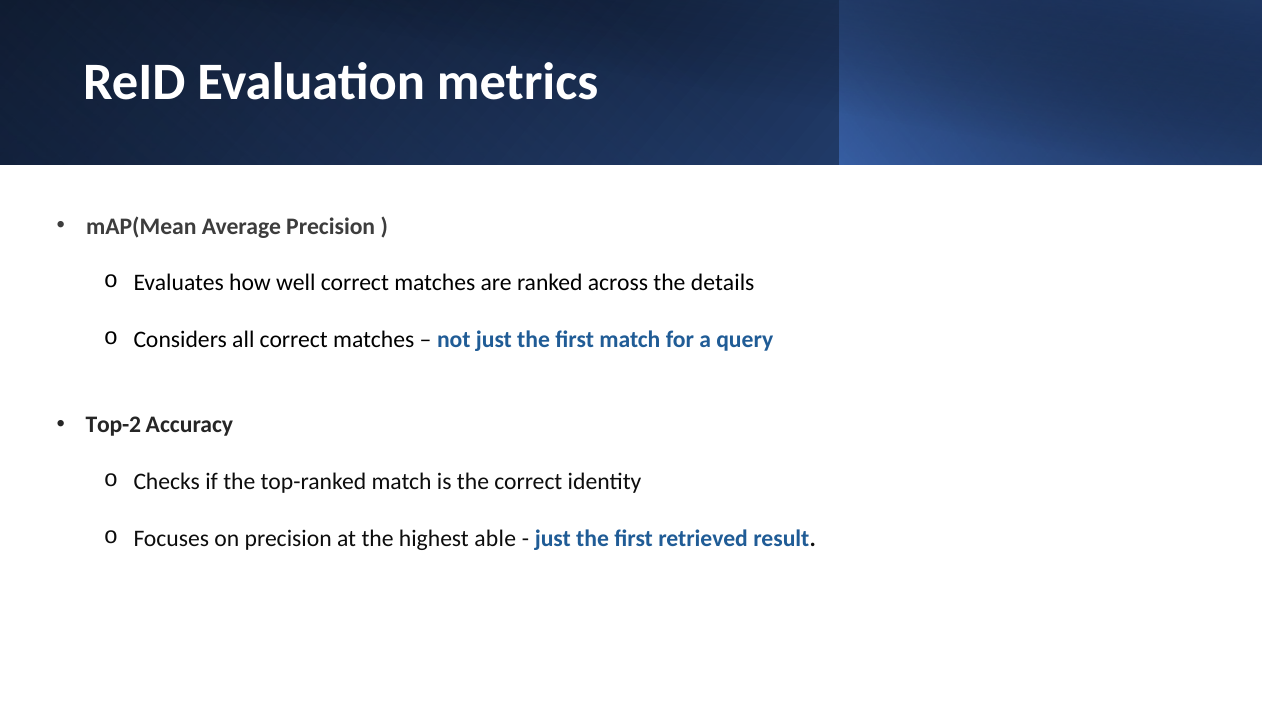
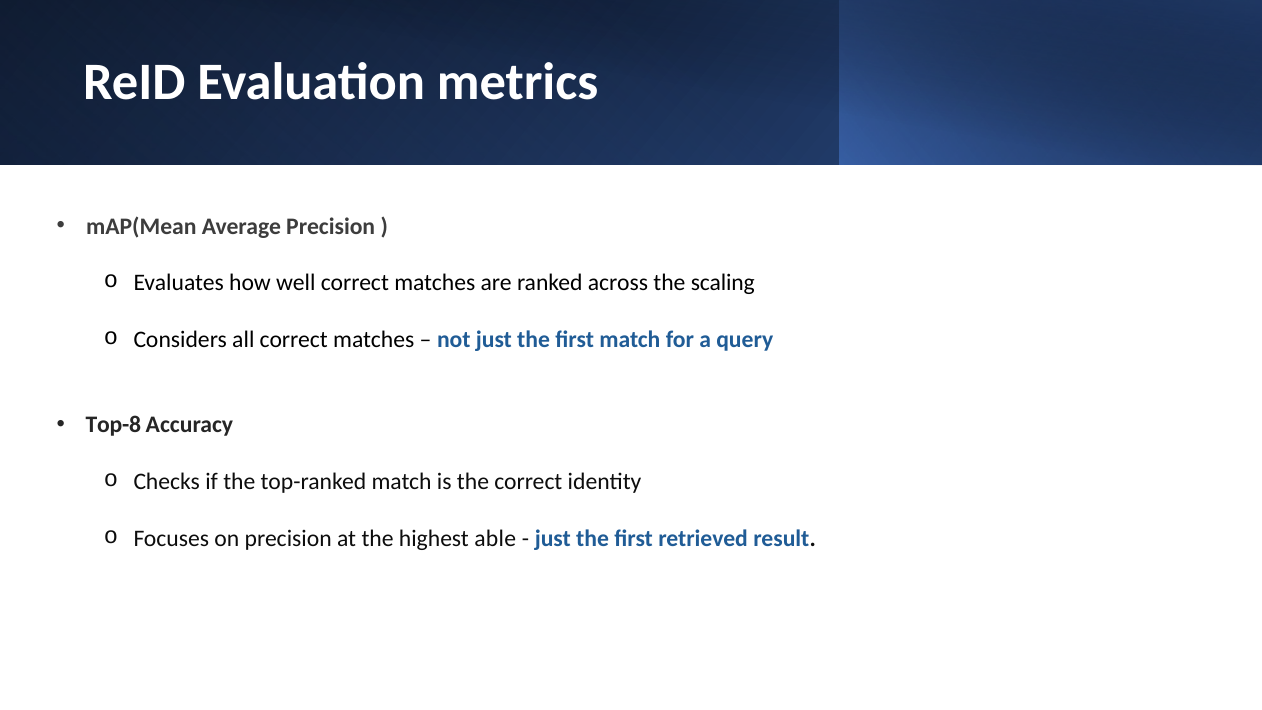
details: details -> scaling (723, 283)
Top-2: Top-2 -> Top-8 (113, 425)
